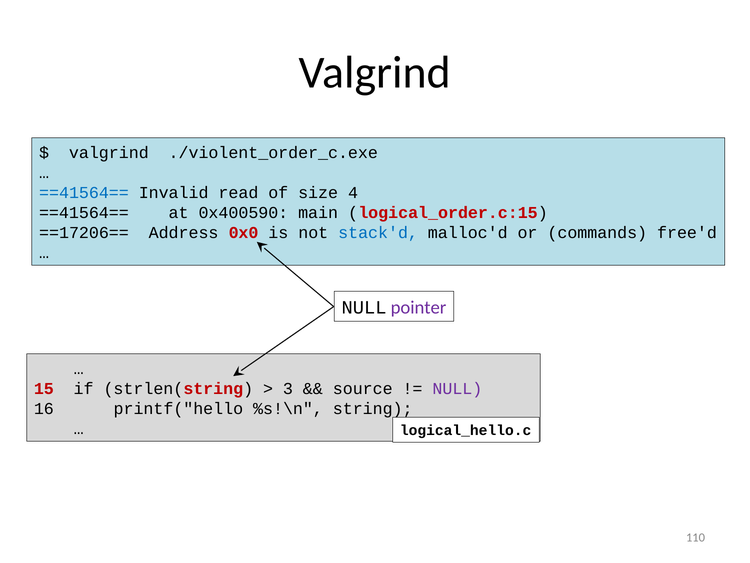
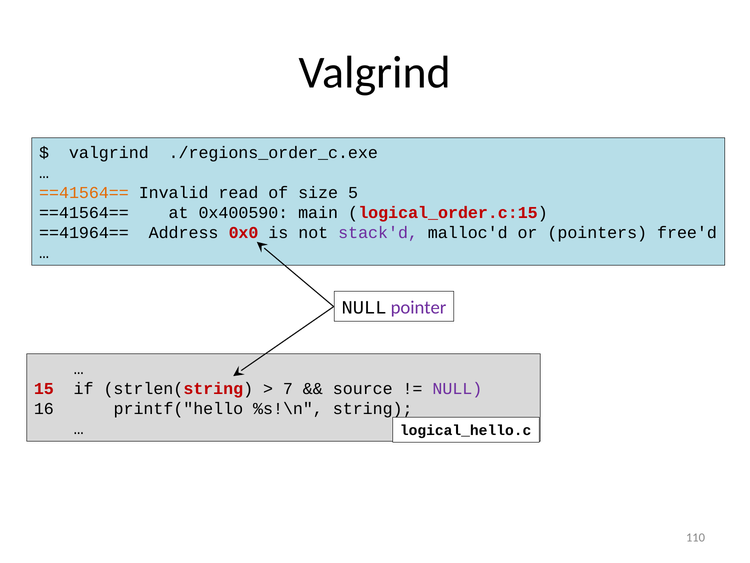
./violent_order_c.exe: ./violent_order_c.exe -> ./regions_order_c.exe (273, 153)
==41564== colour: blue -> orange (84, 193)
4: 4 -> 5 (353, 193)
==17206==: ==17206== -> ==41964== (84, 233)
stack'd colour: blue -> purple (378, 233)
commands: commands -> pointers (597, 233)
3: 3 -> 7 (288, 388)
